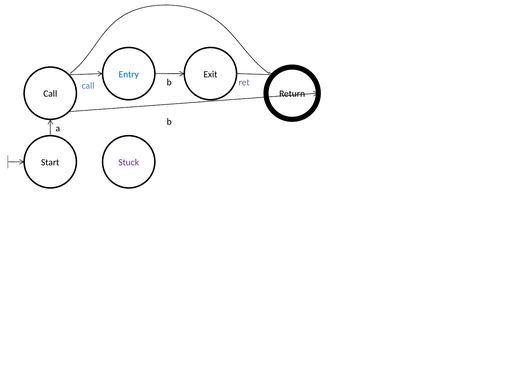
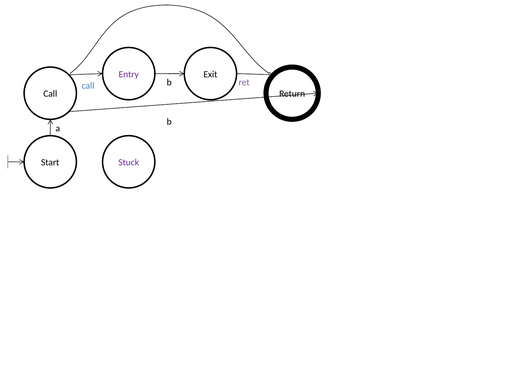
Entry colour: blue -> purple (129, 74)
